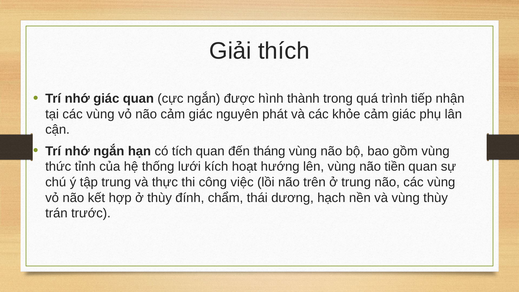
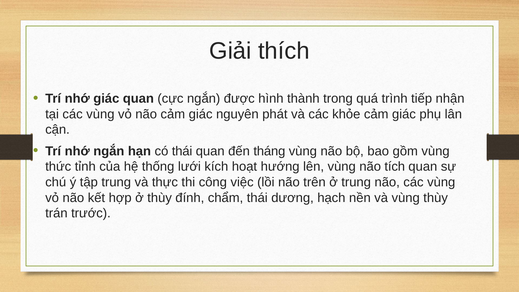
có tích: tích -> thái (182, 151)
tiền: tiền -> tích (395, 167)
